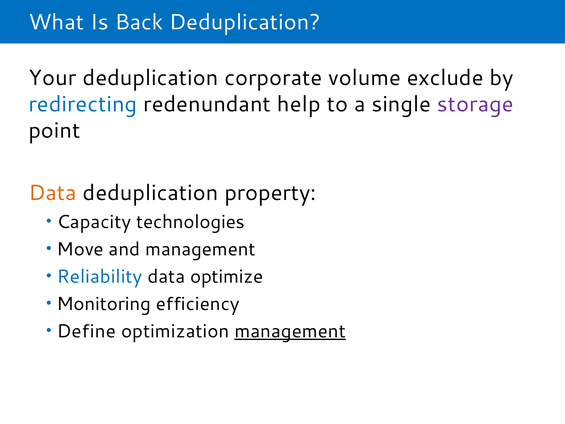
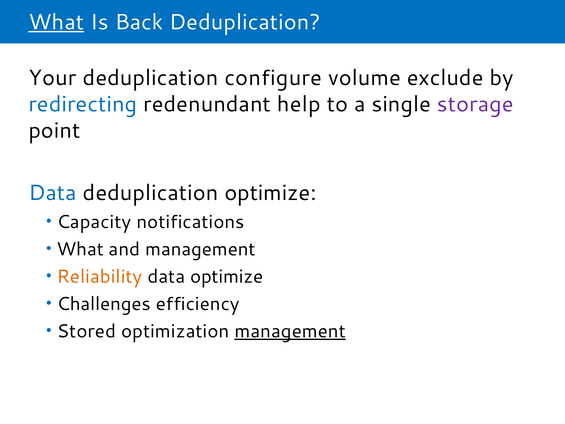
What underline: none -> present (56, 22)
corporate: corporate -> configure (273, 78)
Data colour: orange -> blue (53, 193)
deduplication property: property -> optimize (270, 193)
technologies: technologies -> notifications (191, 222)
Move: Move -> What (80, 249)
Reliability colour: blue -> orange (100, 276)
Monitoring: Monitoring -> Challenges (104, 304)
Define: Define -> Stored (86, 331)
